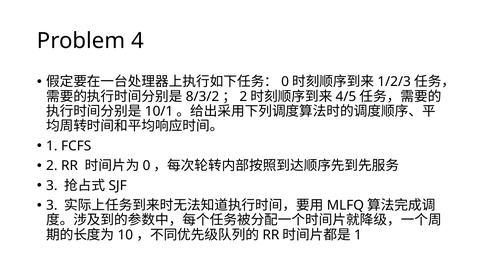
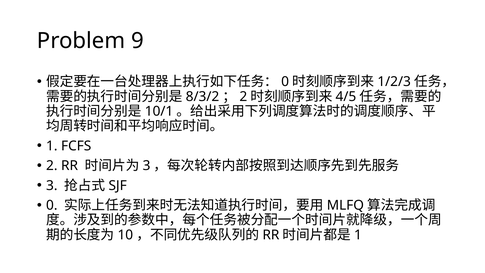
4: 4 -> 9 (137, 41)
0: 0 -> 3 (147, 166)
3: 3 -> 0 (52, 205)
